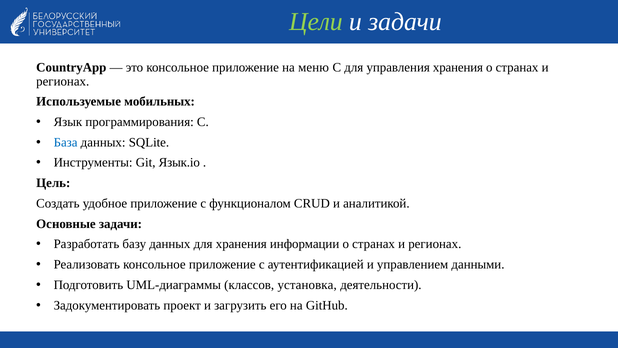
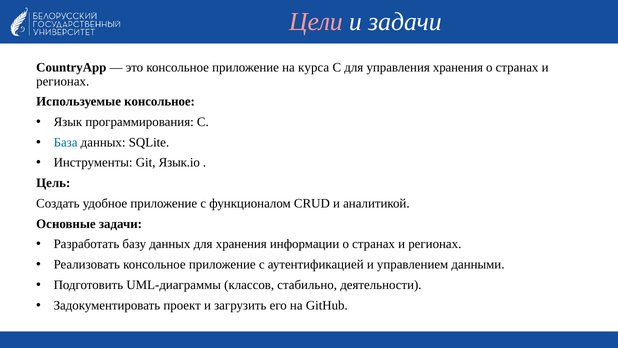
Цели colour: light green -> pink (316, 22)
меню: меню -> курса (314, 67)
Используемые мобильных: мобильных -> консольное (160, 102)
установка: установка -> стабильно (307, 285)
